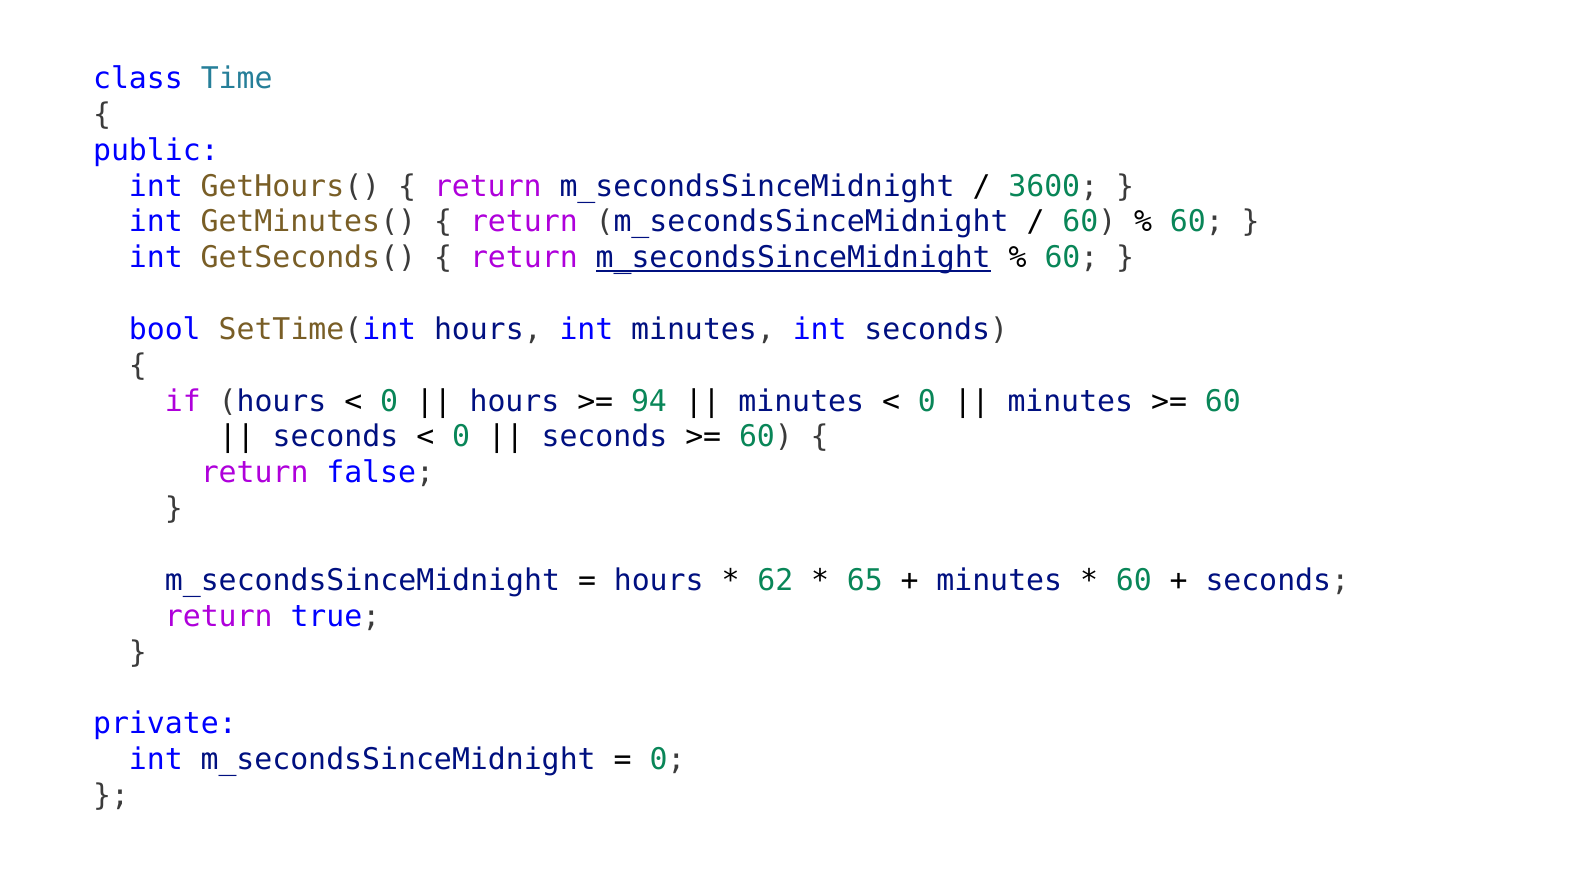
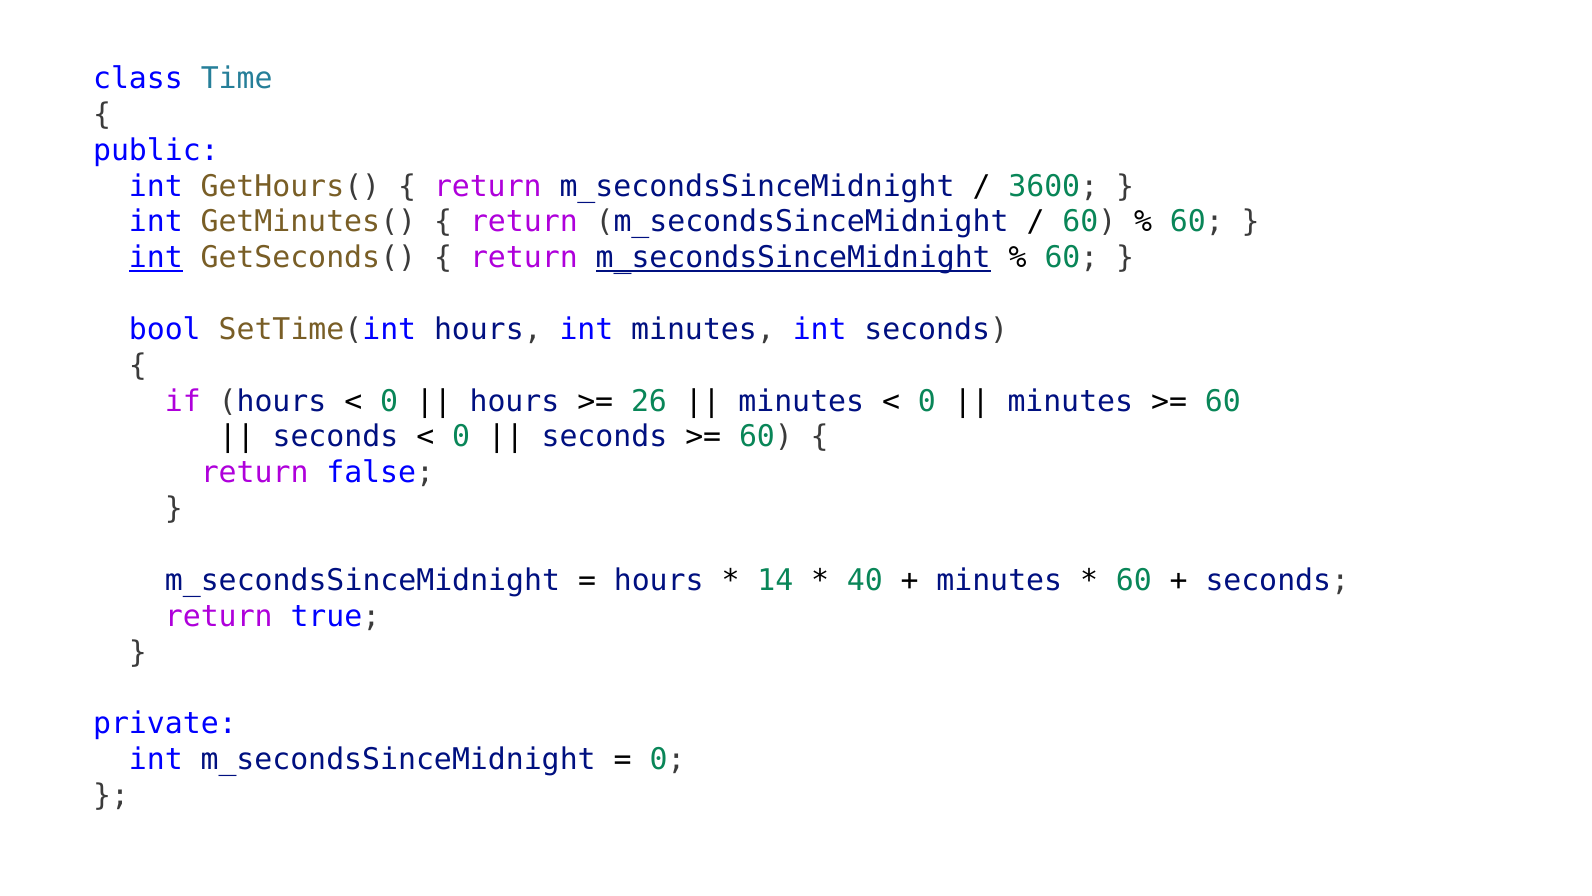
int underline: none -> present (156, 258)
94: 94 -> 26 (649, 401)
62: 62 -> 14 (775, 580)
65: 65 -> 40 (865, 580)
